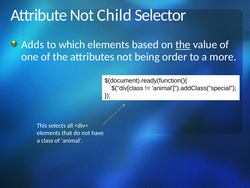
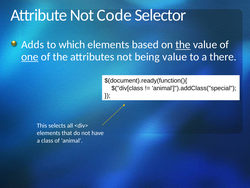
Child: Child -> Code (114, 15)
one underline: none -> present (30, 57)
being order: order -> value (175, 57)
more: more -> there (223, 57)
